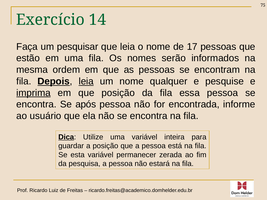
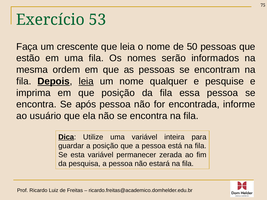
14: 14 -> 53 (97, 20)
pesquisar: pesquisar -> crescente (78, 47)
17: 17 -> 50 (192, 47)
imprima underline: present -> none (33, 93)
